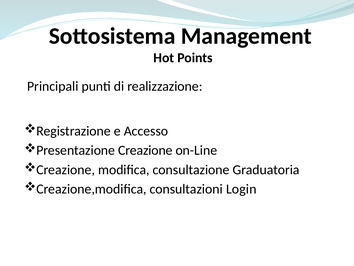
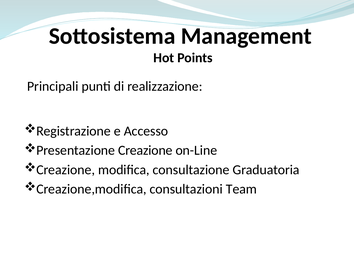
Login: Login -> Team (241, 189)
